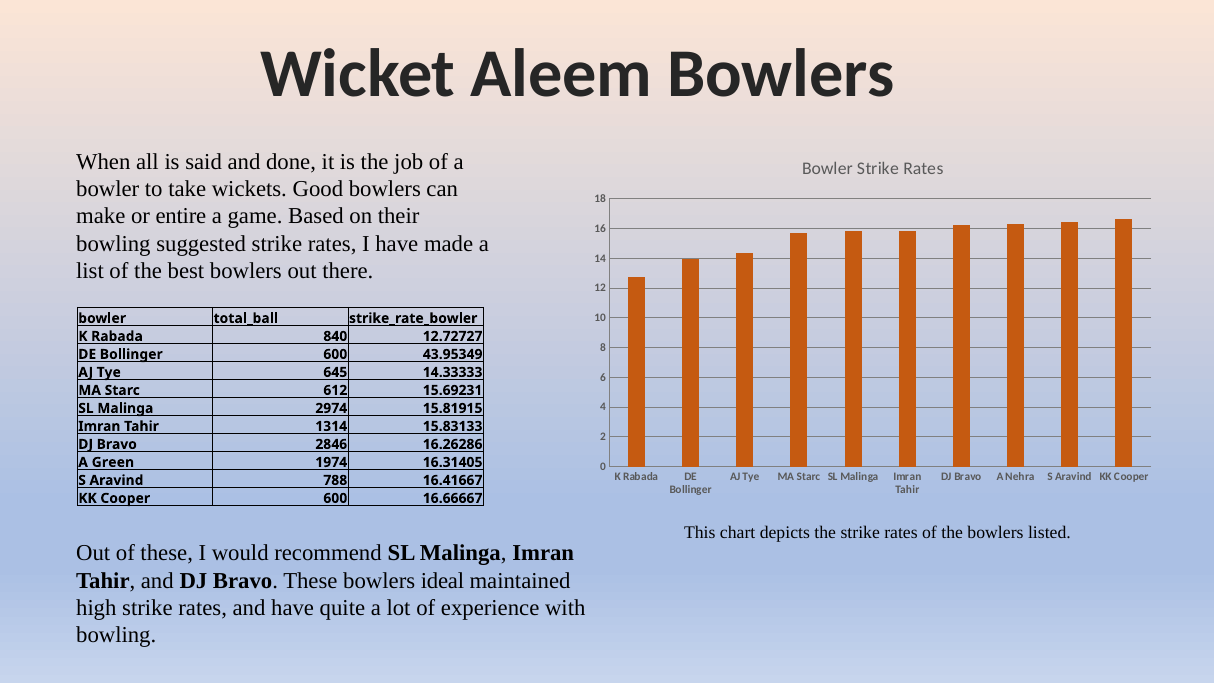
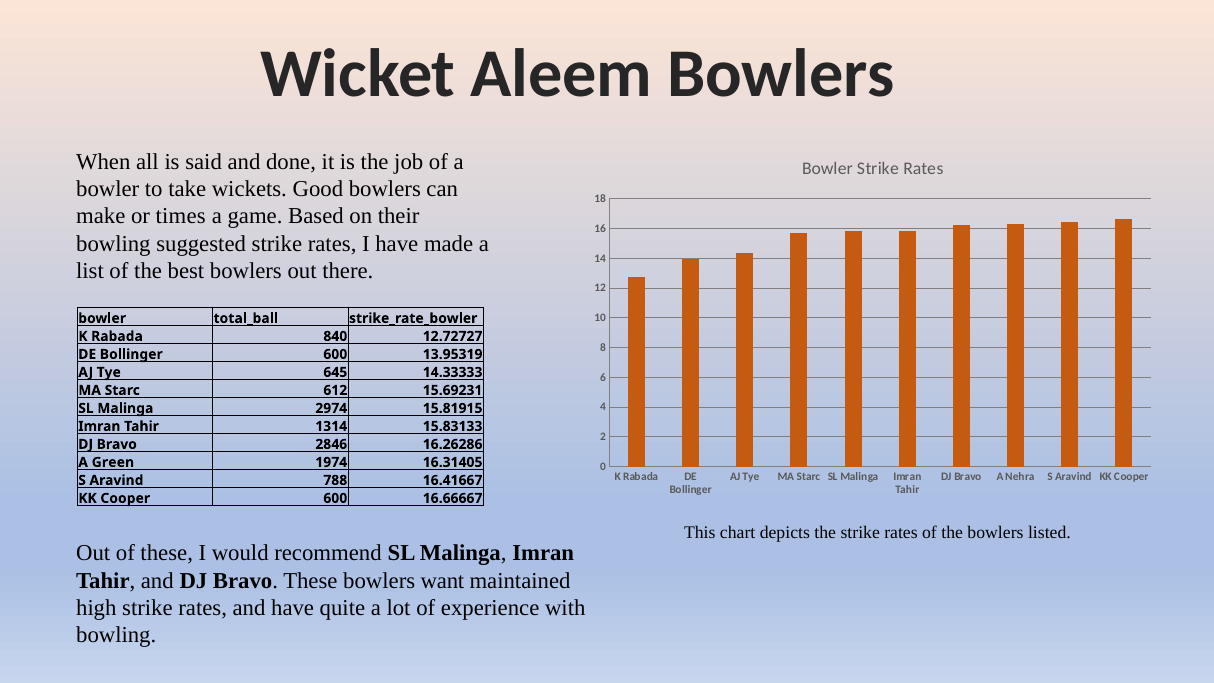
entire: entire -> times (181, 216)
43.95349: 43.95349 -> 13.95319 (453, 354)
ideal: ideal -> want (442, 581)
